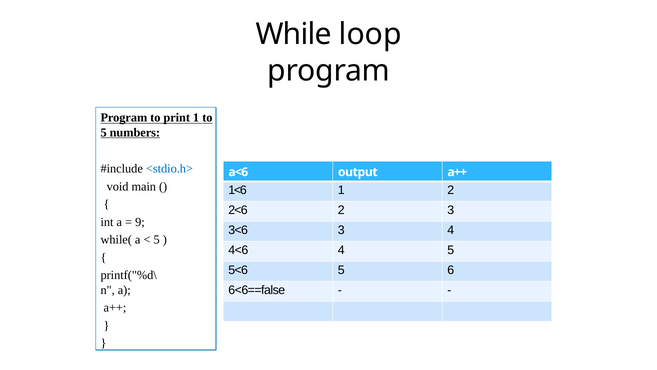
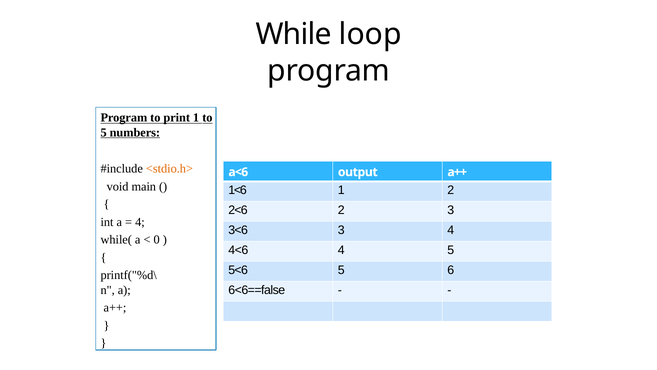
<stdio.h> colour: blue -> orange (169, 169)
9: 9 -> 4 (140, 222)
5: 5 -> 0 (157, 239)
